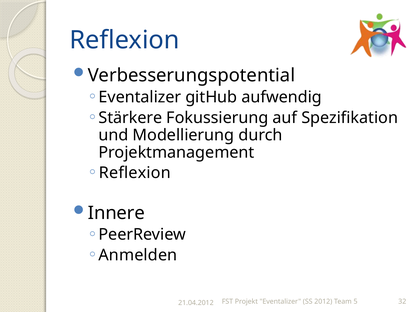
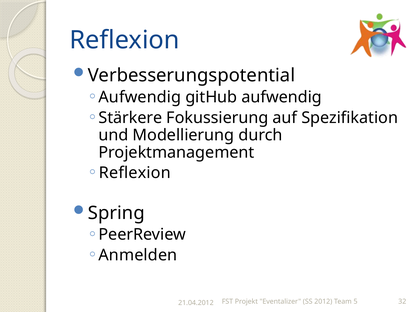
Eventalizer: Eventalizer -> Aufwendig (140, 97)
Innere: Innere -> Spring (116, 213)
